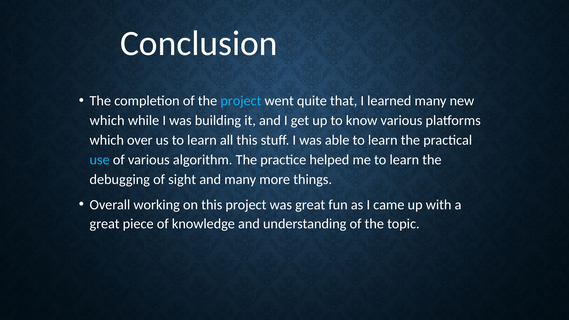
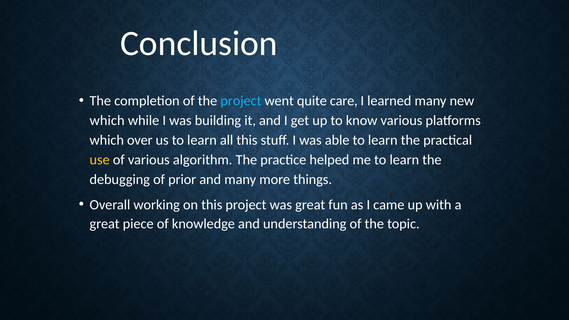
that: that -> care (344, 101)
use colour: light blue -> yellow (100, 160)
sight: sight -> prior (182, 179)
